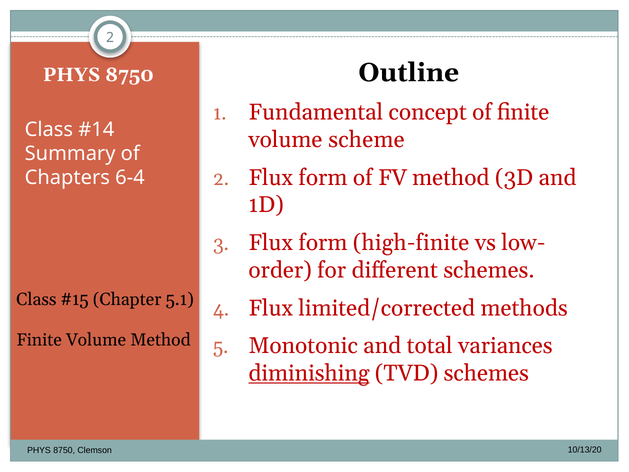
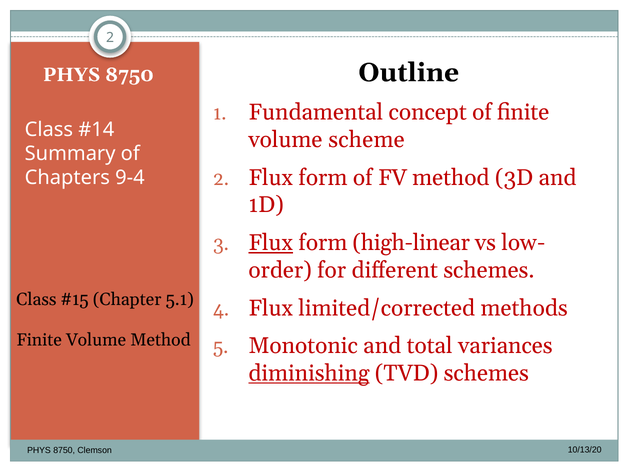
6-4: 6-4 -> 9-4 (130, 178)
Flux underline: none -> present (271, 243)
high-finite: high-finite -> high-linear (411, 243)
